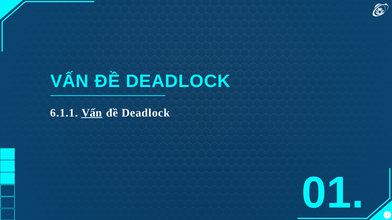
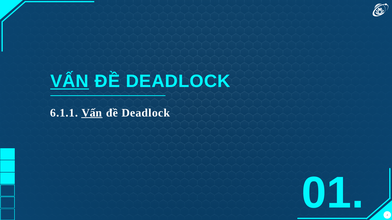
VẤN underline: none -> present (69, 81)
